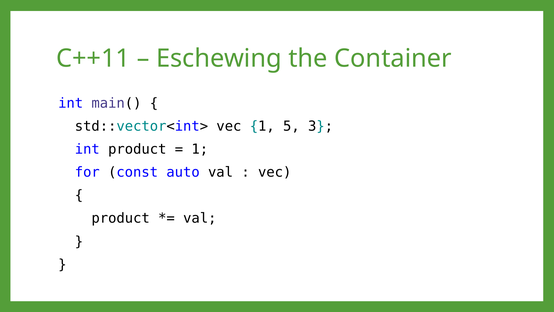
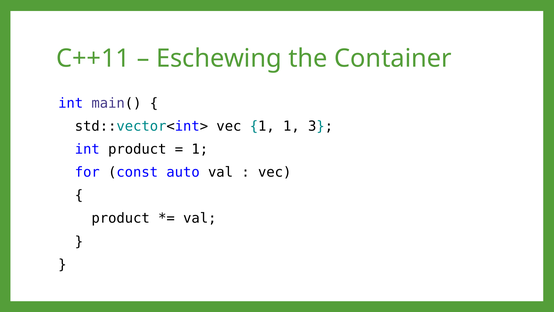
1 5: 5 -> 1 (291, 126)
